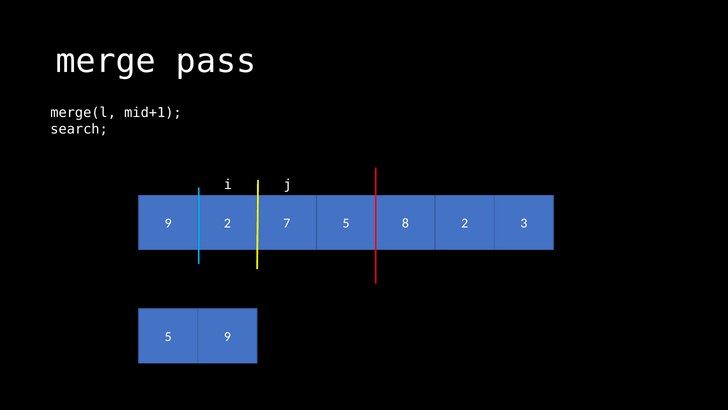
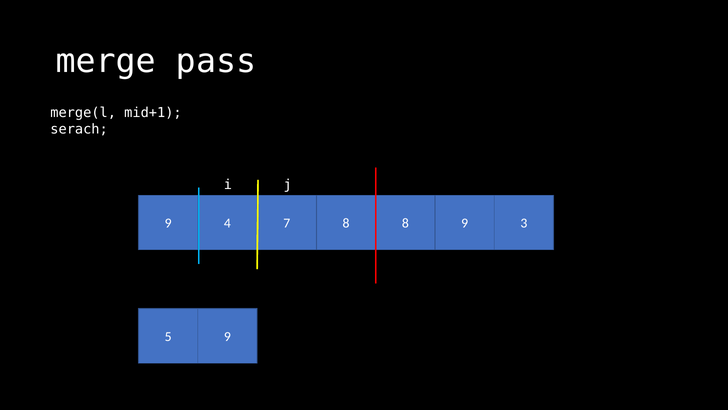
search: search -> serach (79, 129)
9 2: 2 -> 4 (227, 223)
7 5: 5 -> 8 (346, 223)
8 2: 2 -> 9 (465, 223)
